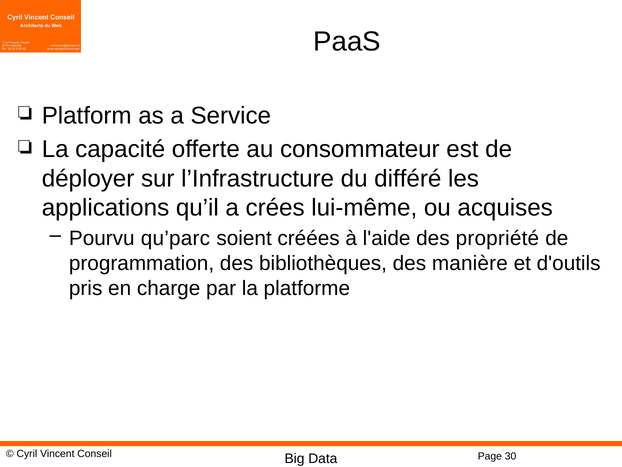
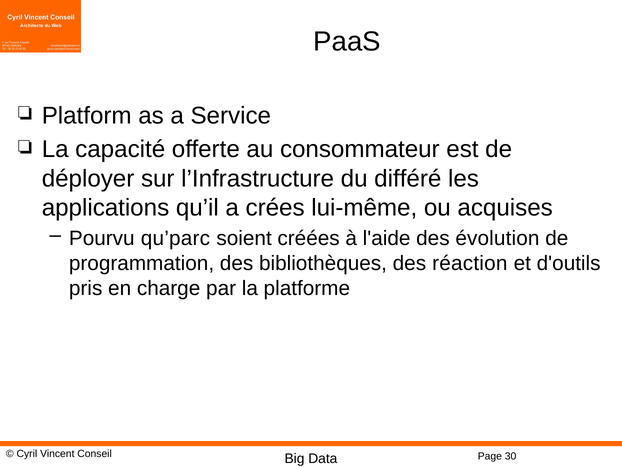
propriété: propriété -> évolution (497, 238)
manière: manière -> réaction (470, 263)
